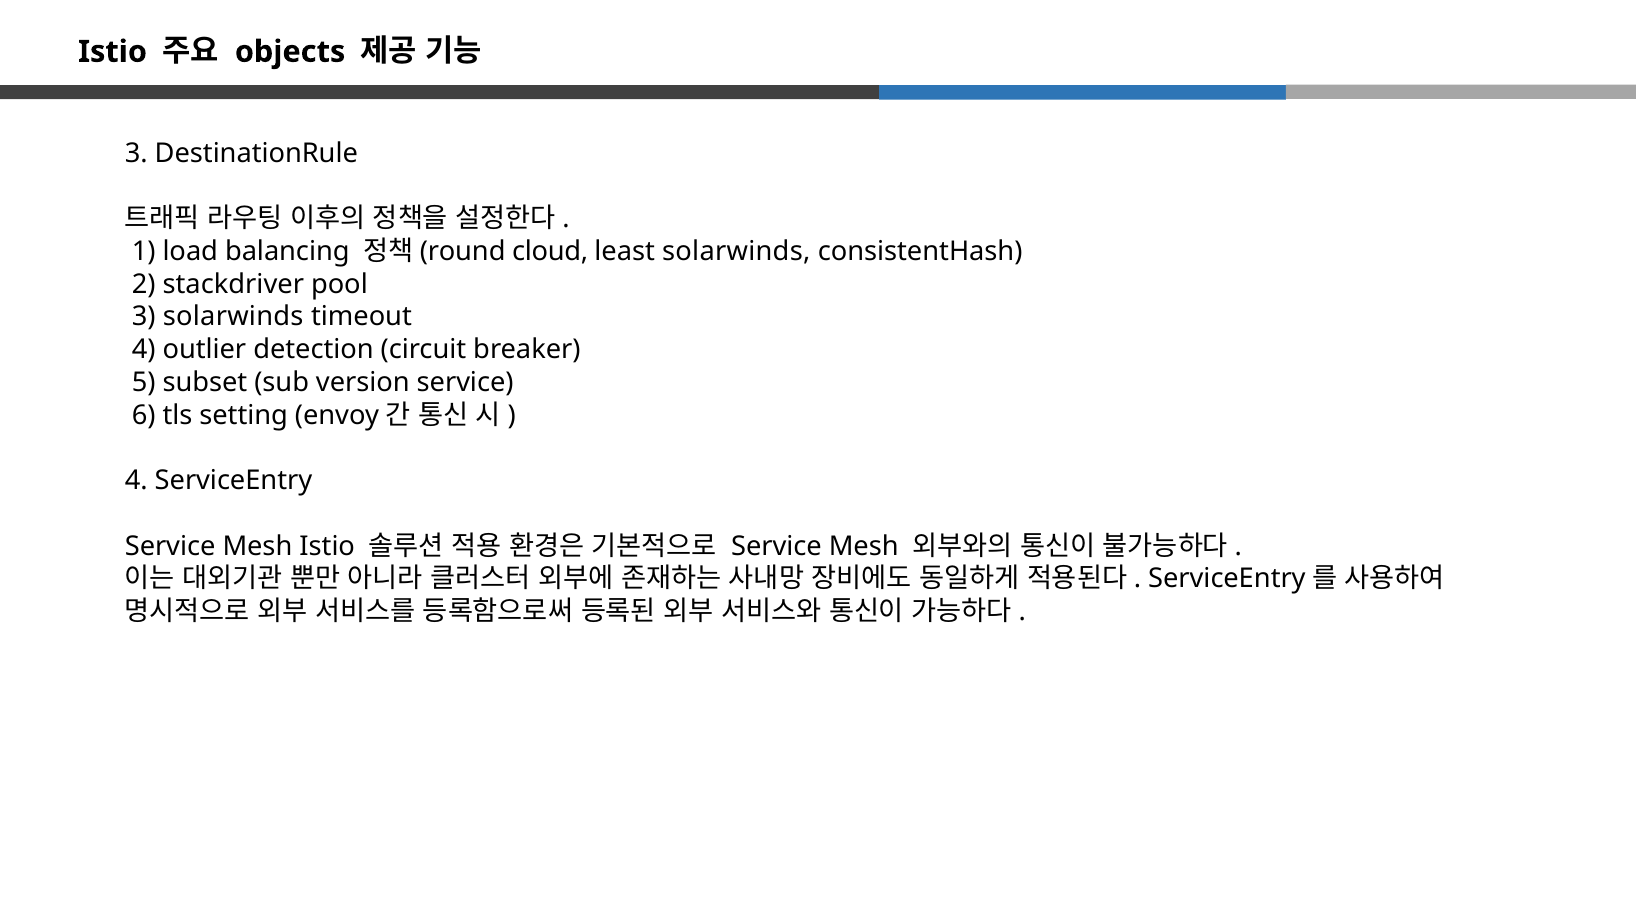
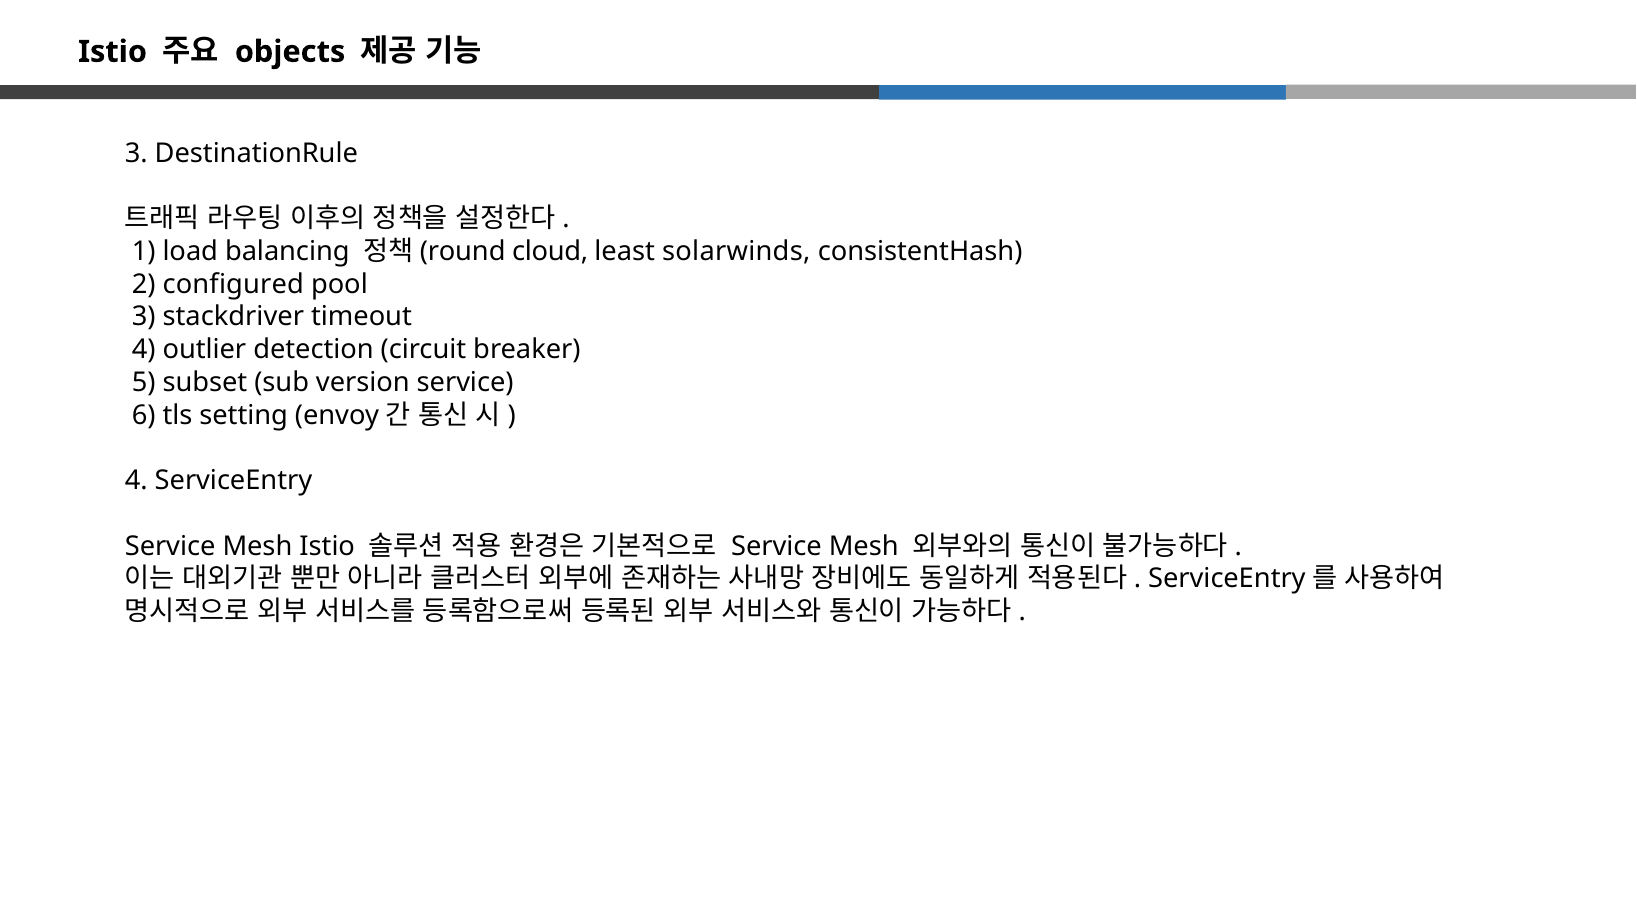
stackdriver: stackdriver -> configured (233, 284)
3 solarwinds: solarwinds -> stackdriver (233, 317)
